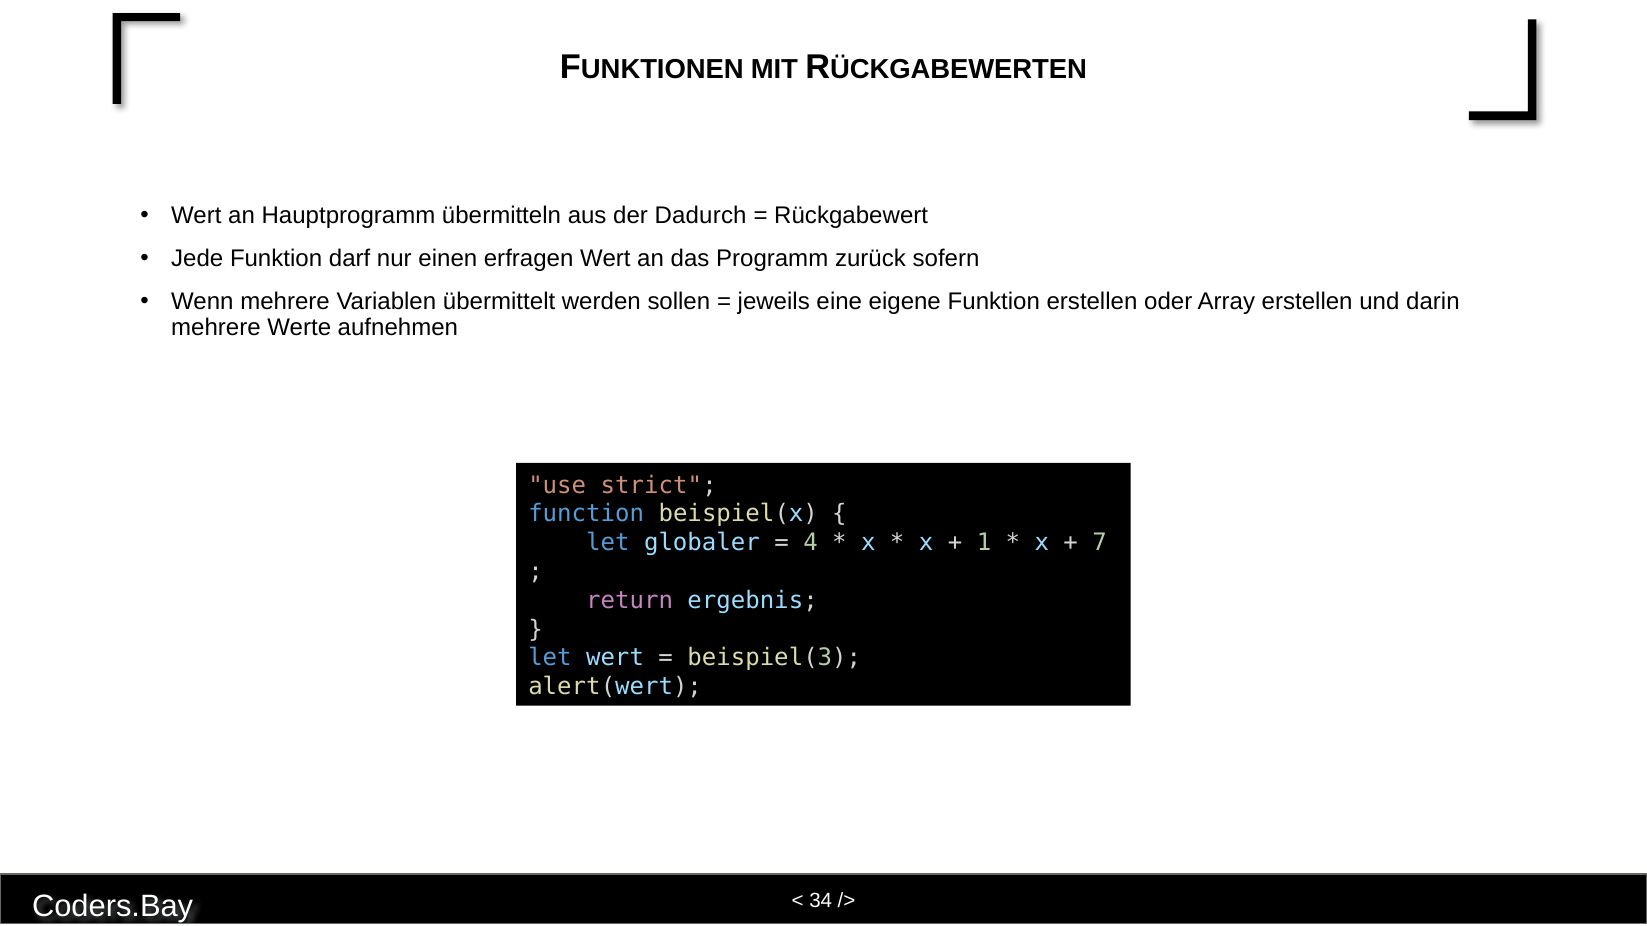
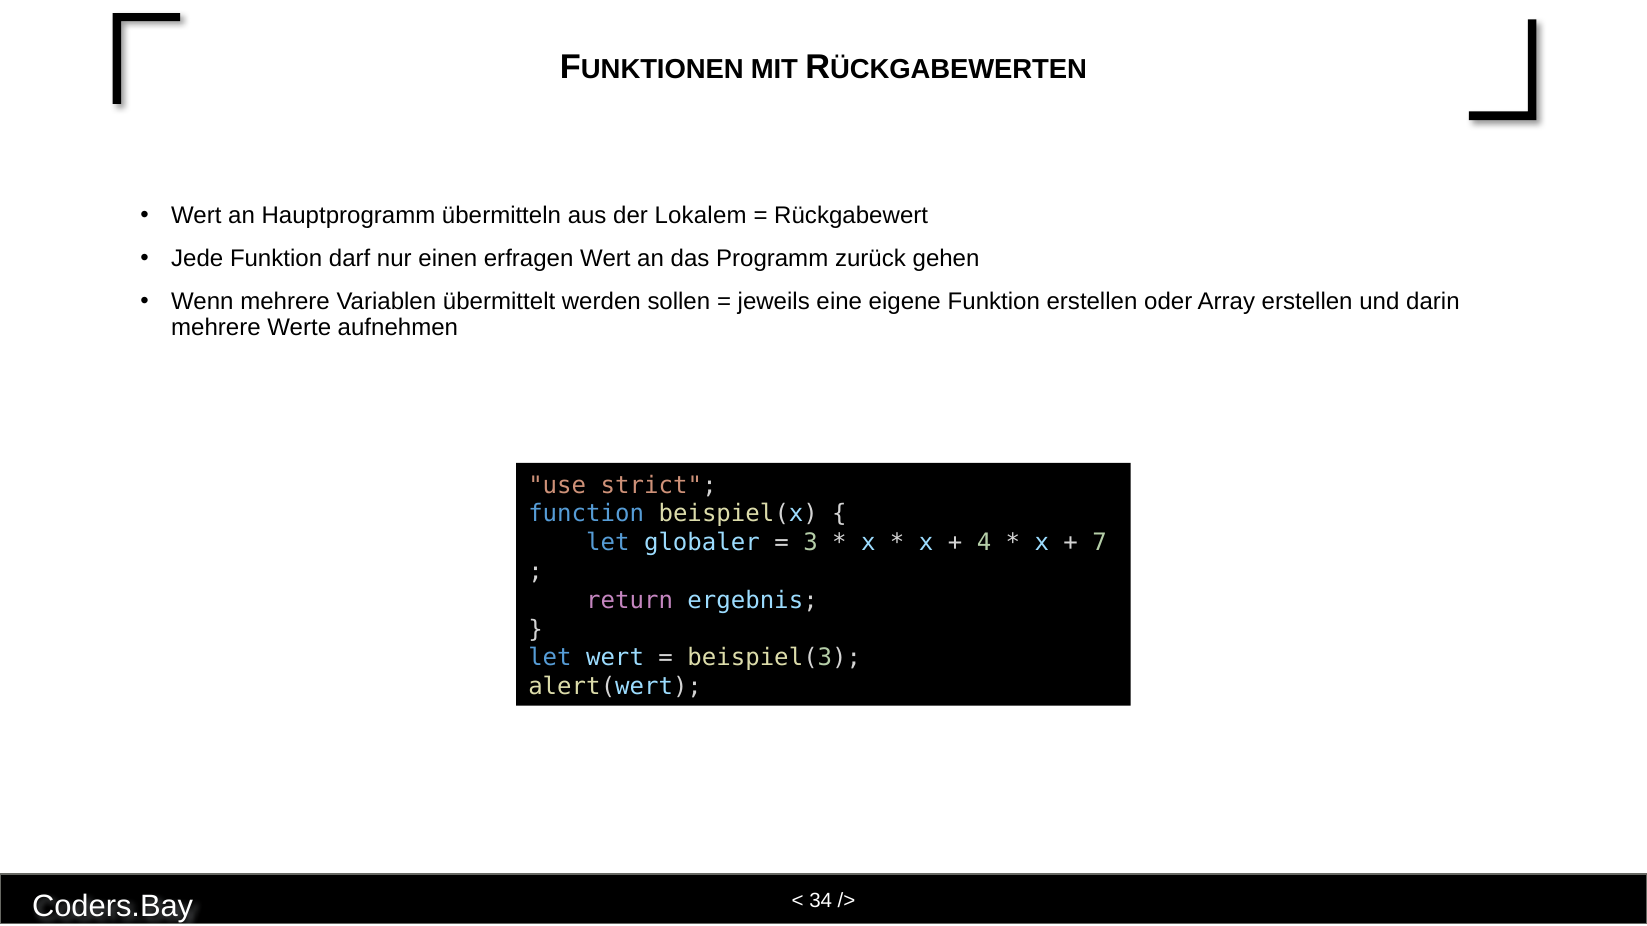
Dadurch: Dadurch -> Lokalem (701, 216)
sofern: sofern -> gehen (946, 259)
4: 4 -> 3 (811, 543)
1: 1 -> 4 (984, 543)
